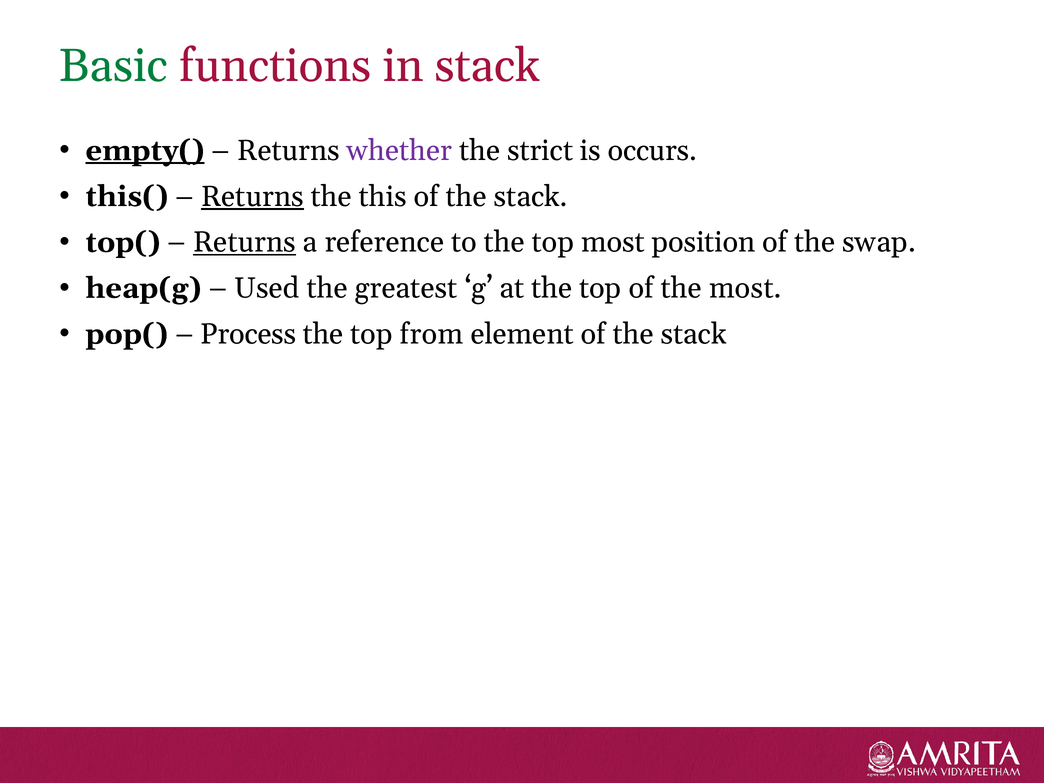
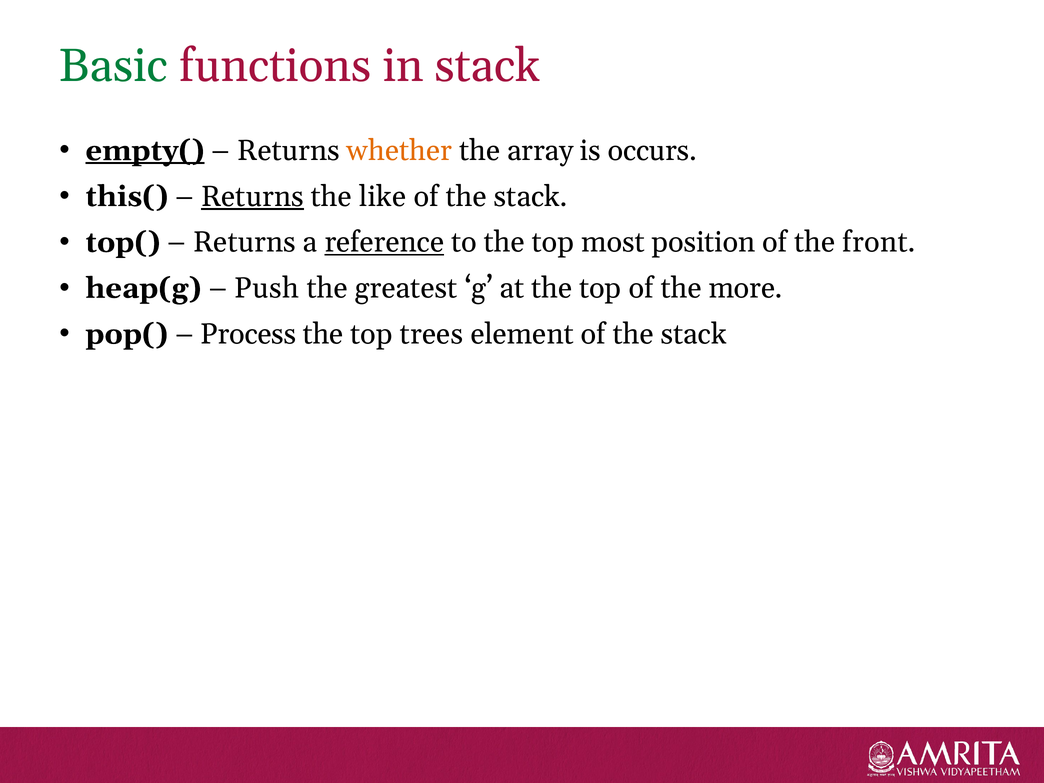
whether colour: purple -> orange (399, 151)
strict: strict -> array (540, 151)
this: this -> like (383, 196)
Returns underline: present -> none (244, 242)
reference underline: none -> present (384, 242)
swap: swap -> front (879, 242)
Used: Used -> Push (267, 288)
the most: most -> more (746, 288)
from: from -> trees (432, 334)
